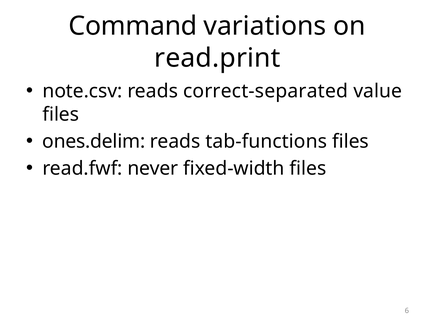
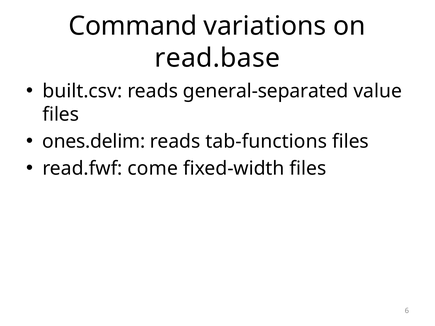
read.print: read.print -> read.base (217, 58)
note.csv: note.csv -> built.csv (82, 91)
correct-separated: correct-separated -> general-separated (266, 91)
never: never -> come (153, 169)
